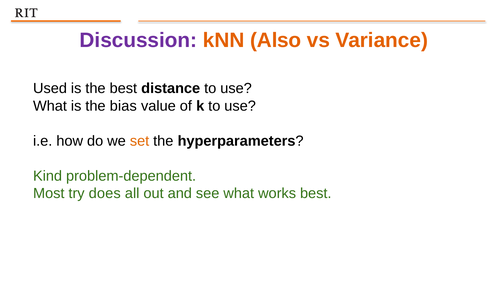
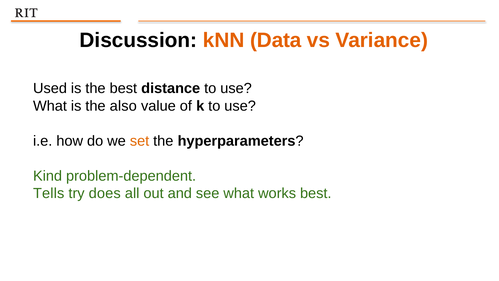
Discussion colour: purple -> black (138, 40)
Also: Also -> Data (276, 40)
bias: bias -> also (123, 106)
Most: Most -> Tells (49, 193)
